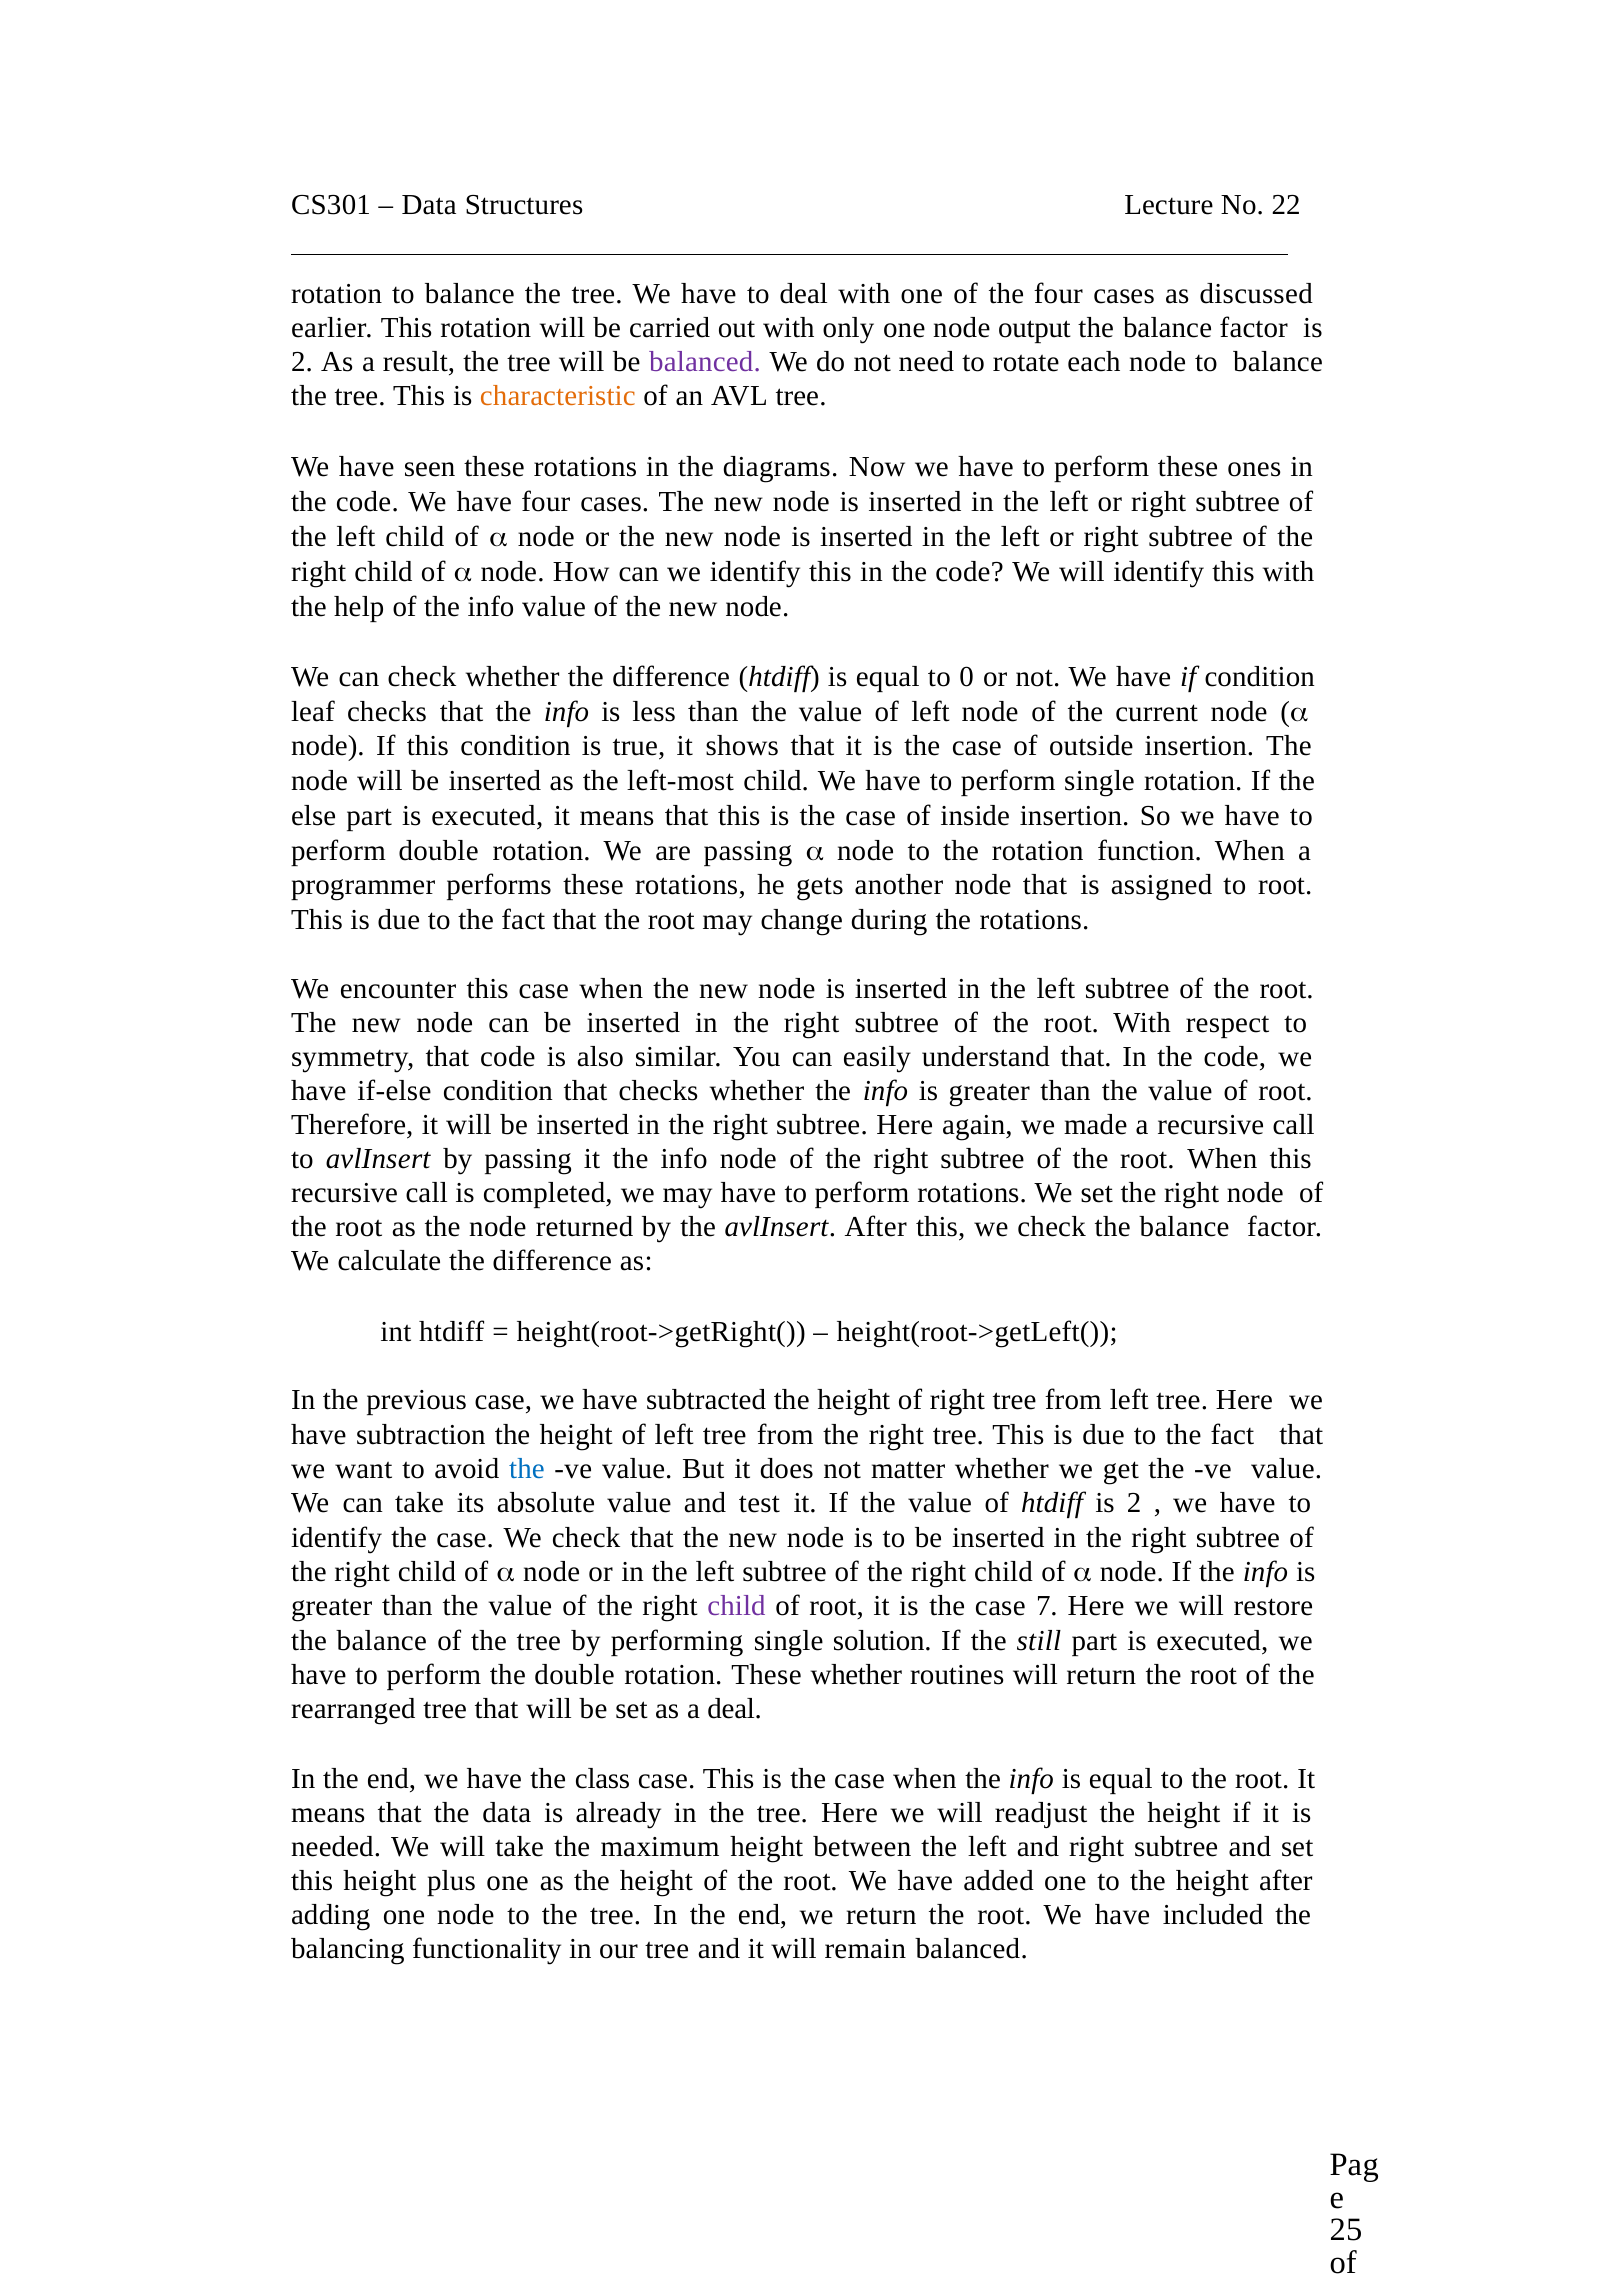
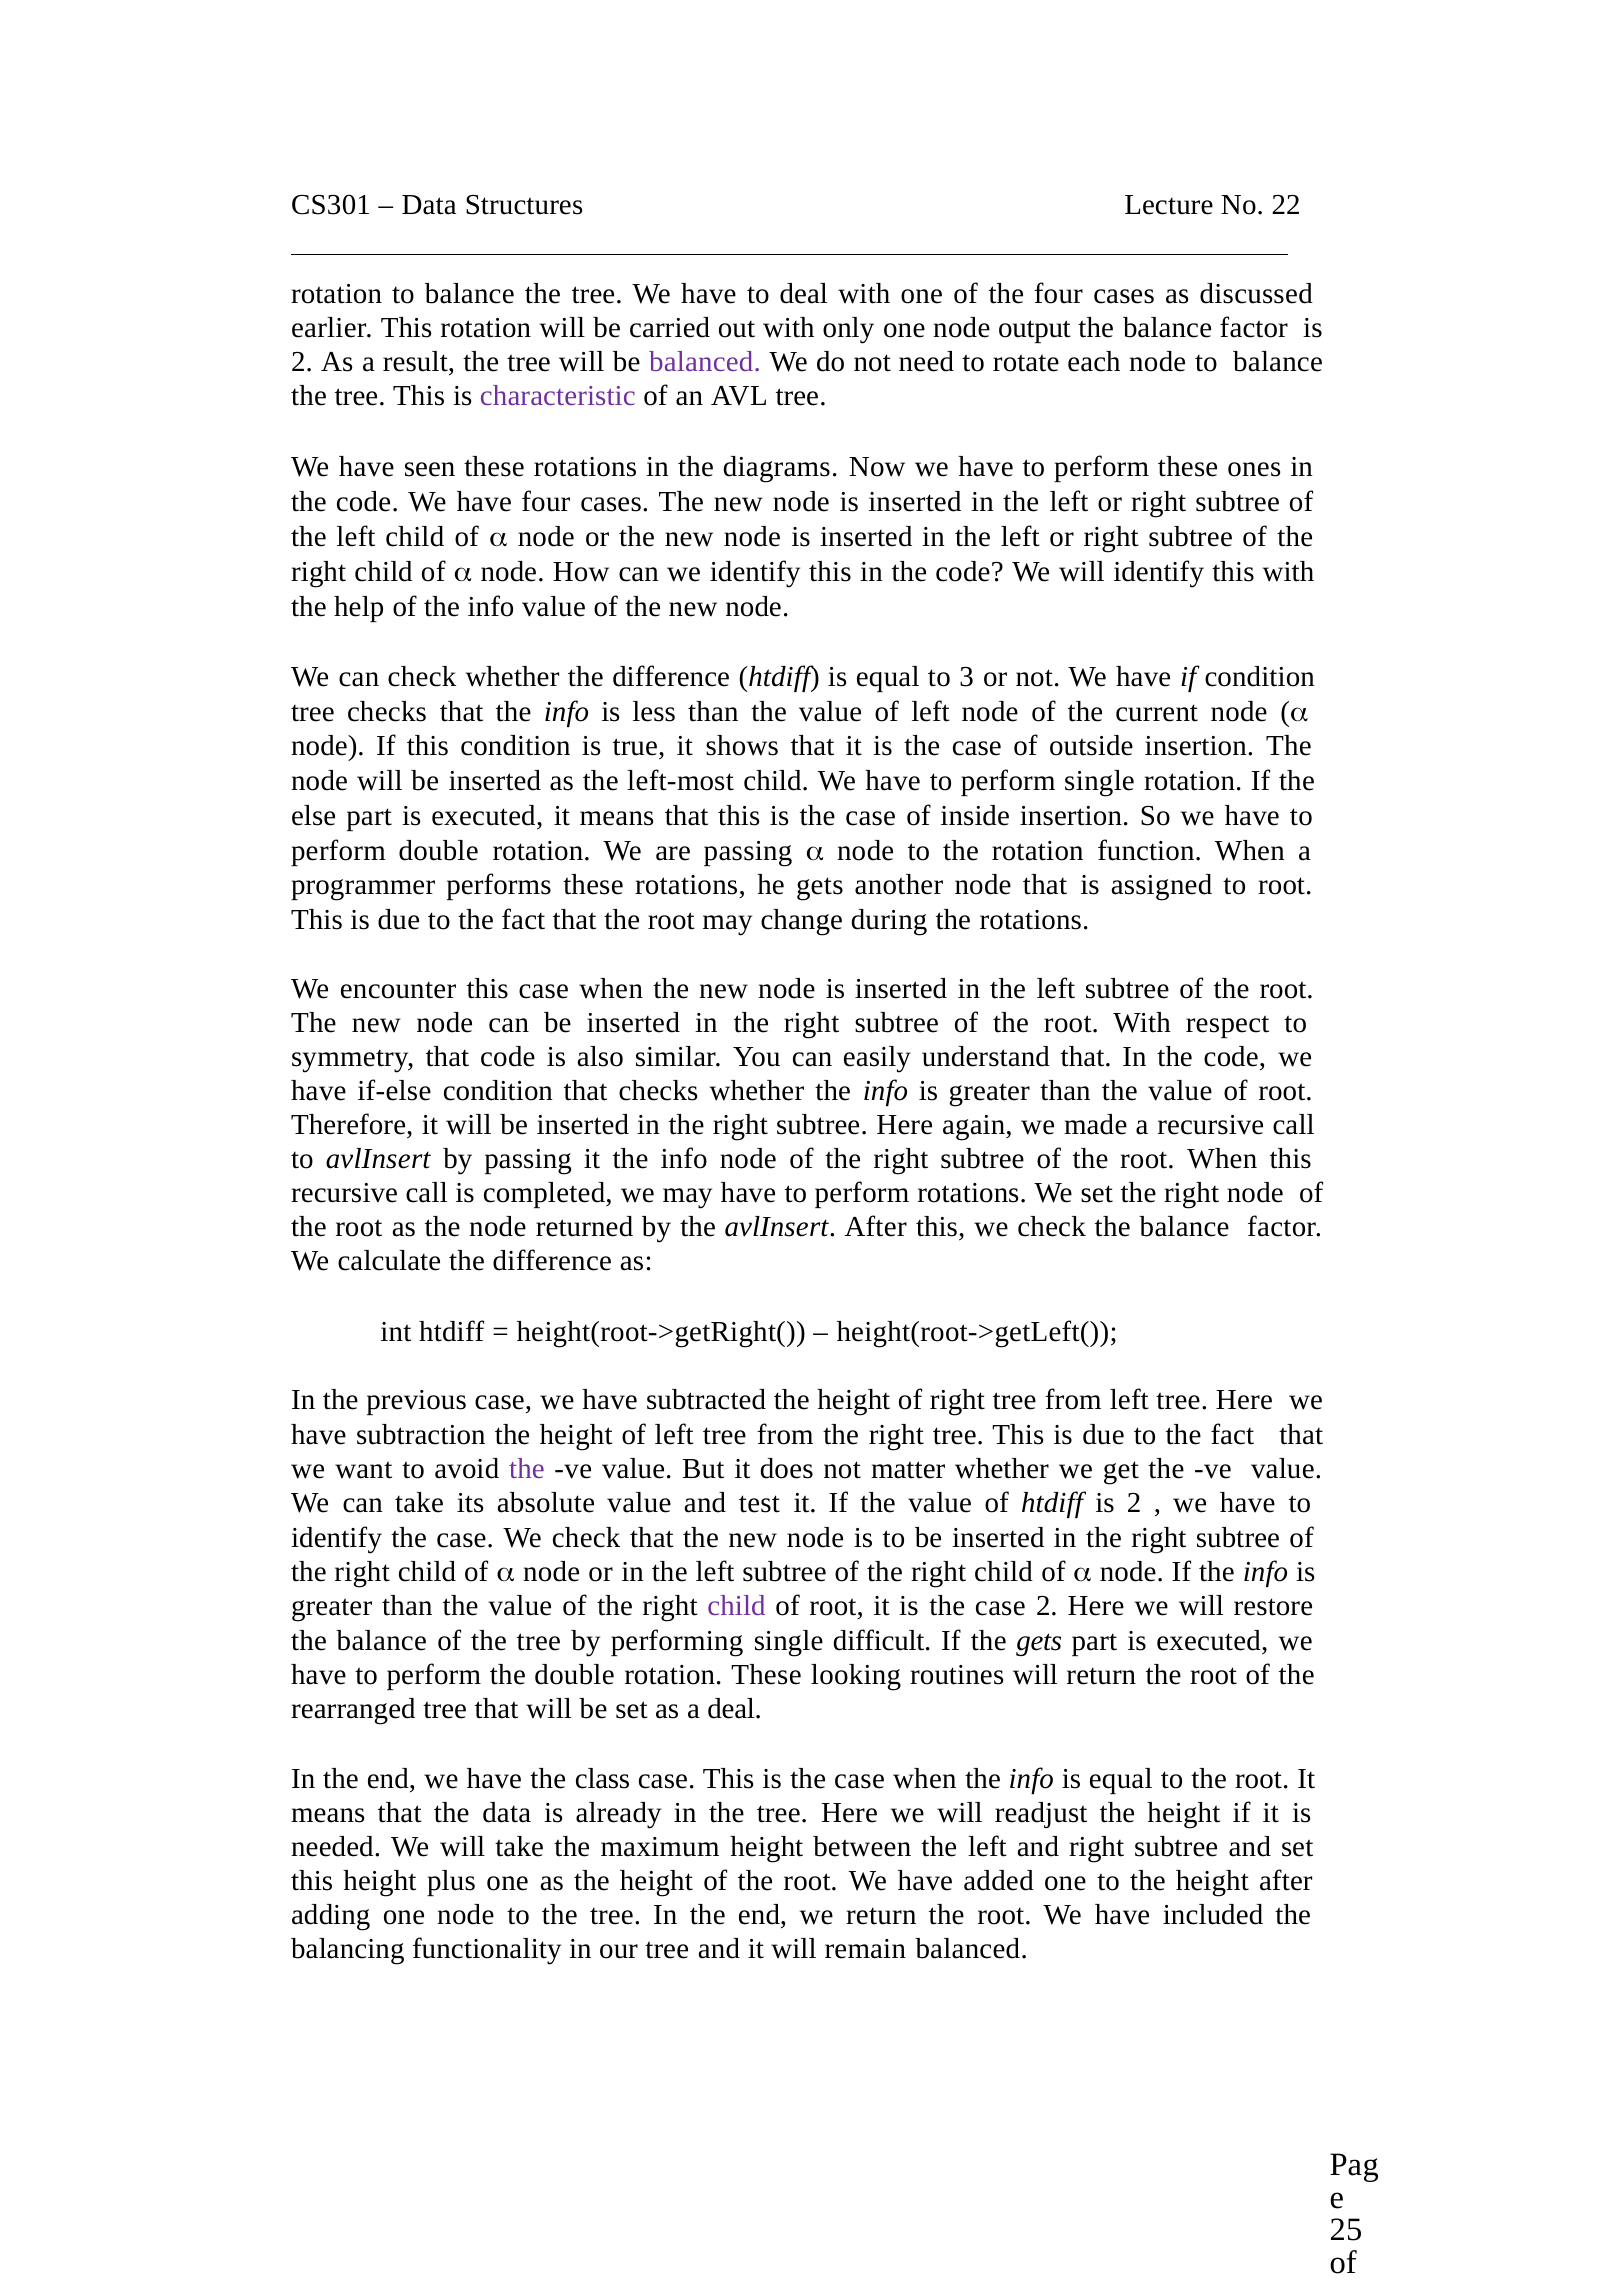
characteristic colour: orange -> purple (558, 396)
0: 0 -> 3 (967, 677)
leaf: leaf -> tree (313, 712)
the colour: blue -> purple (527, 1469)
case 7: 7 -> 2 (1047, 1606)
solution: solution -> difficult (882, 1640)
the still: still -> gets (1039, 1640)
These whether: whether -> looking (856, 1675)
